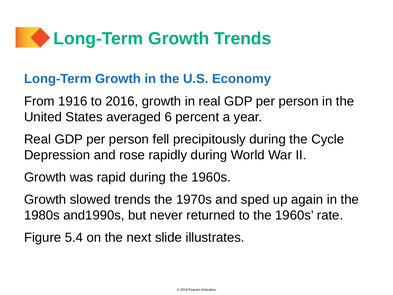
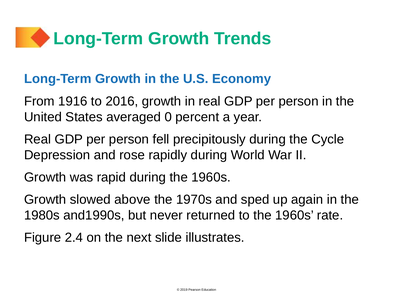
6: 6 -> 0 (168, 117)
slowed trends: trends -> above (132, 199)
5.4: 5.4 -> 2.4 (74, 237)
